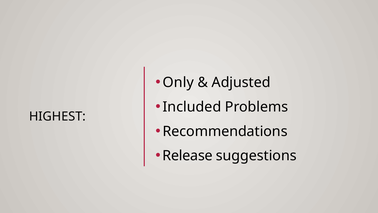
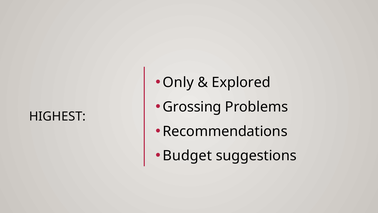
Adjusted: Adjusted -> Explored (241, 82)
Included: Included -> Grossing (192, 107)
Release: Release -> Budget (187, 155)
